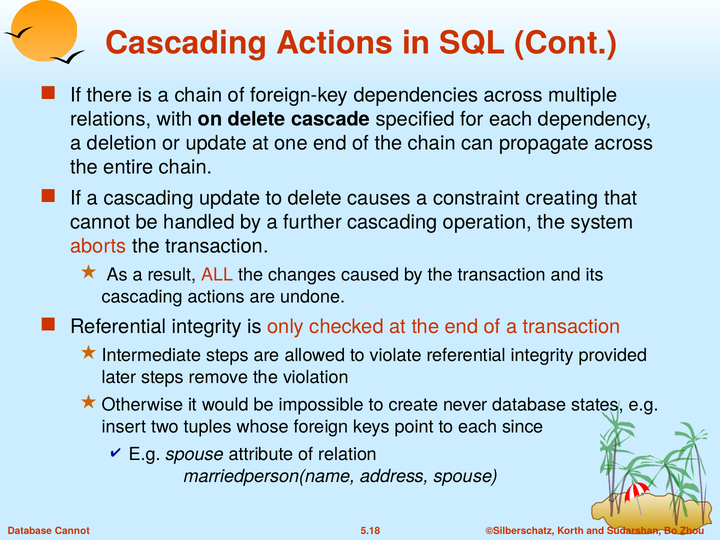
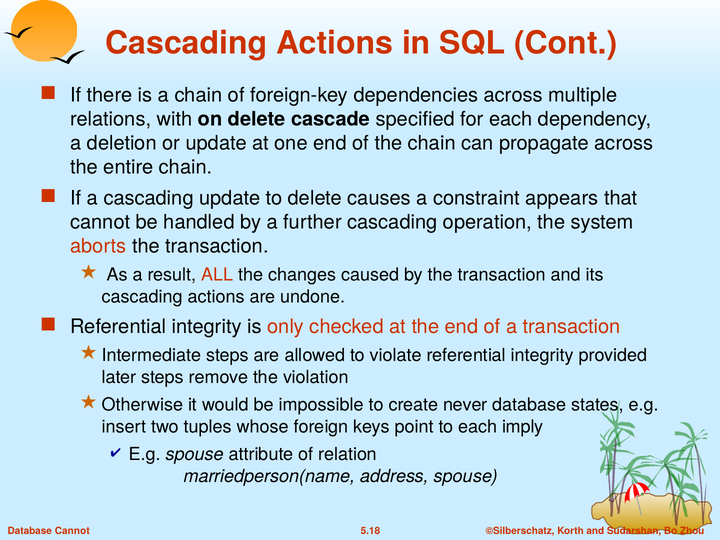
creating: creating -> appears (562, 198)
since: since -> imply (523, 427)
